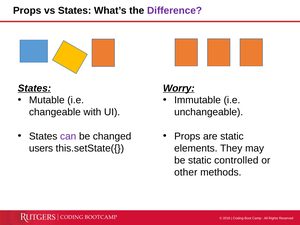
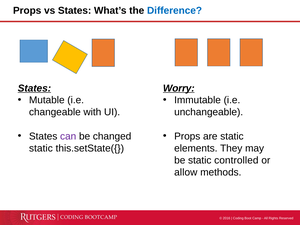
Difference colour: purple -> blue (175, 11)
users: users -> static (41, 148)
other: other -> allow (186, 172)
